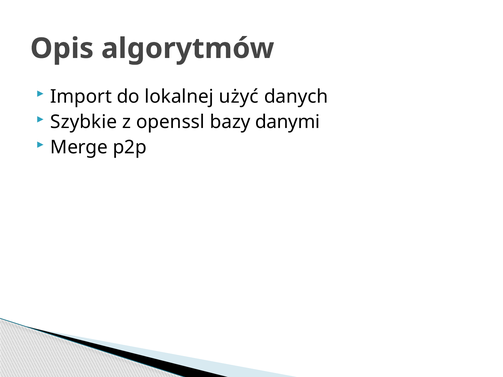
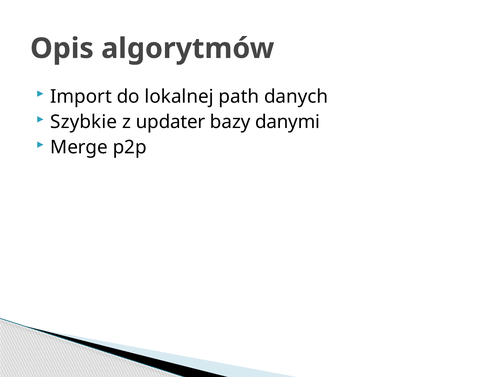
użyć: użyć -> path (239, 97)
openssl: openssl -> updater (171, 122)
